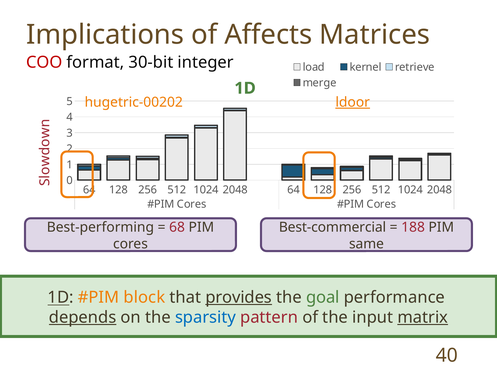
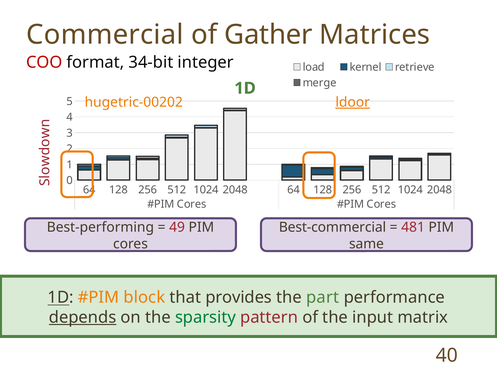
Implications: Implications -> Commercial (105, 35)
Affects: Affects -> Gather (268, 35)
30-bit: 30-bit -> 34-bit (151, 62)
68: 68 -> 49 (177, 227)
188: 188 -> 481 (413, 227)
provides underline: present -> none (239, 297)
goal: goal -> part (323, 297)
sparsity colour: blue -> green (205, 317)
matrix underline: present -> none (423, 317)
